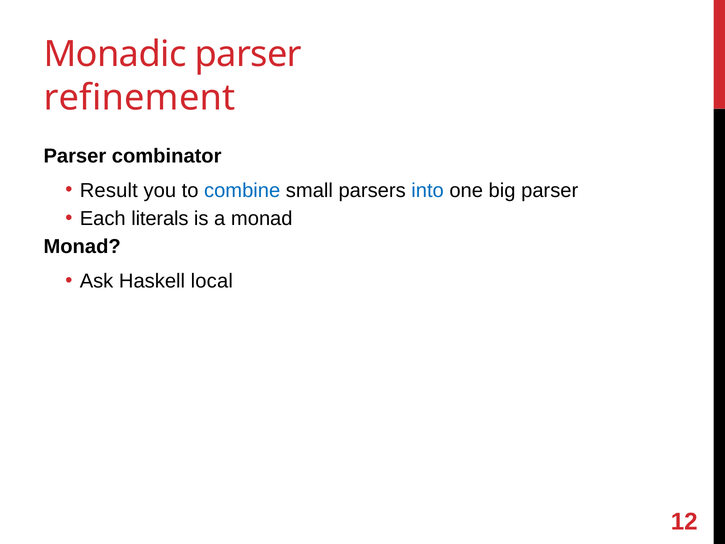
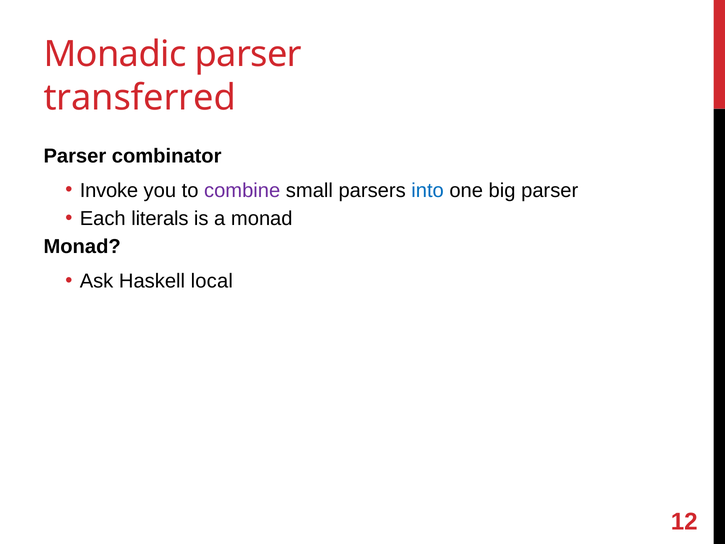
refinement: refinement -> transferred (140, 98)
Result: Result -> Invoke (109, 190)
combine colour: blue -> purple (242, 190)
